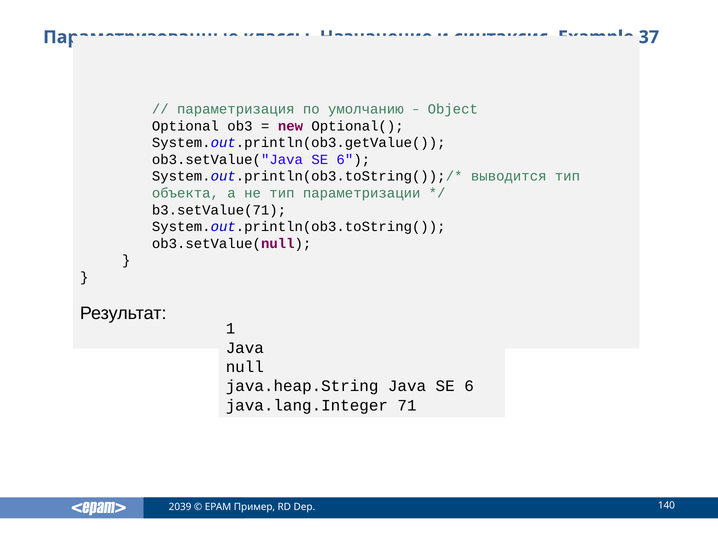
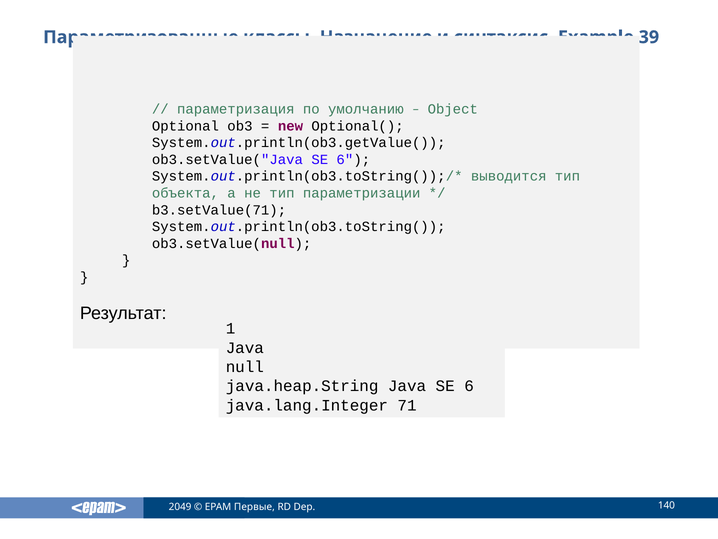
37: 37 -> 39 (649, 37)
2039: 2039 -> 2049 (180, 506)
Пример: Пример -> Первые (254, 506)
